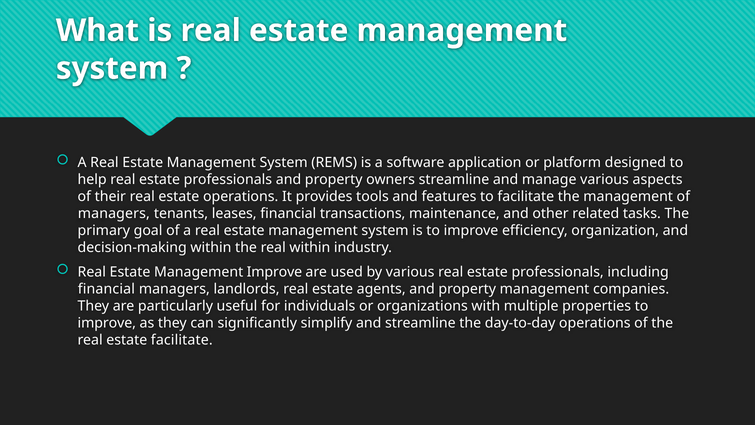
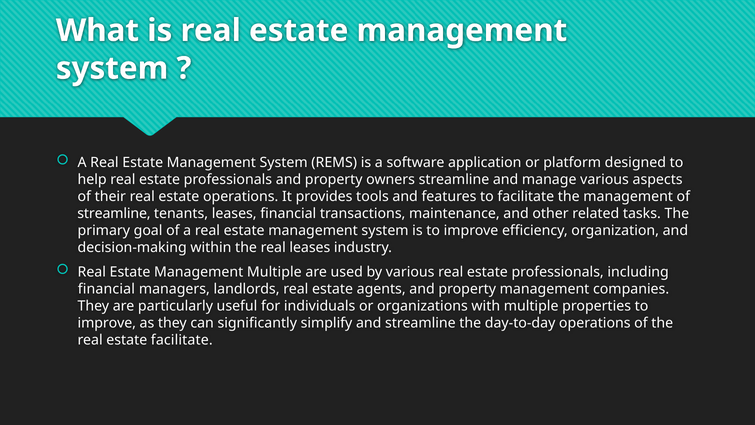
managers: managers -> streamline (114, 213)
real within: within -> leases (310, 247)
Management Improve: Improve -> Multiple (274, 272)
